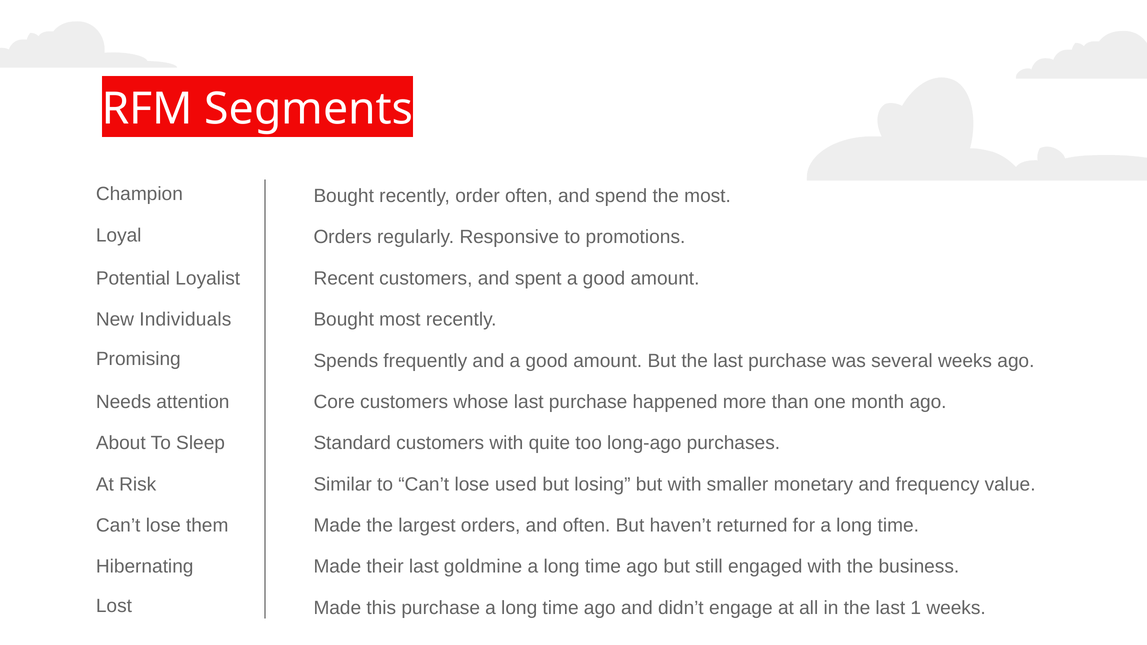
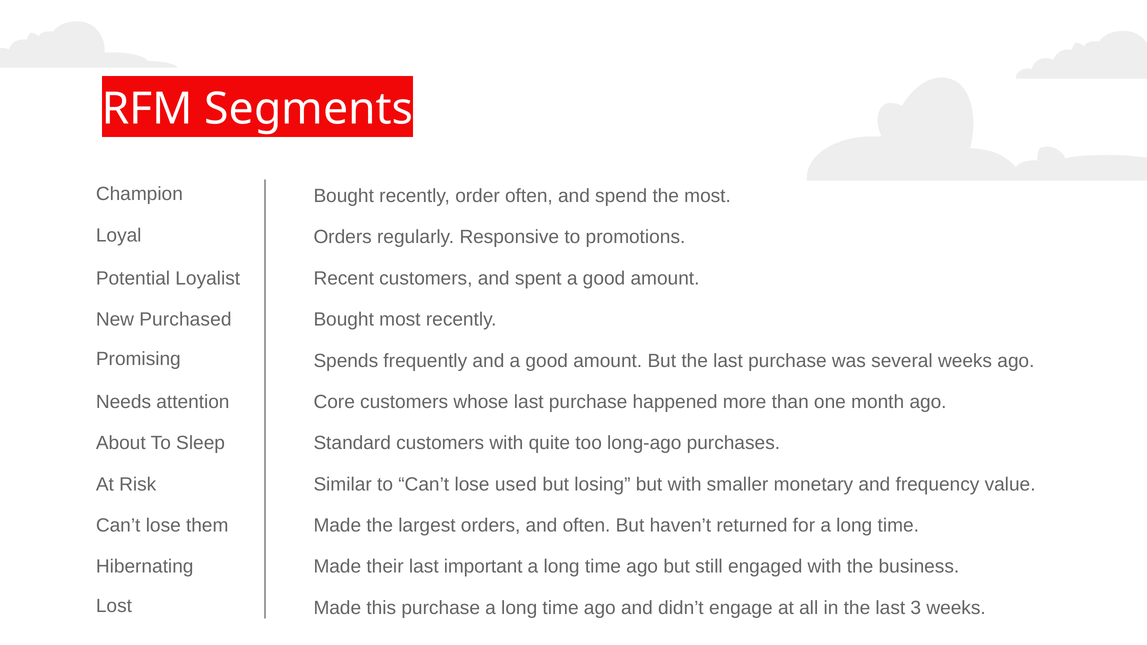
Individuals: Individuals -> Purchased (185, 320)
goldmine: goldmine -> important (483, 567)
1: 1 -> 3 (916, 608)
